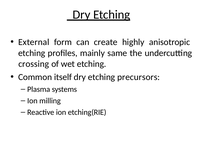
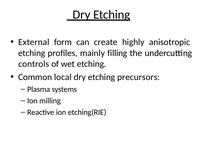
same: same -> filling (117, 53)
crossing: crossing -> controls (34, 64)
itself: itself -> local (63, 77)
